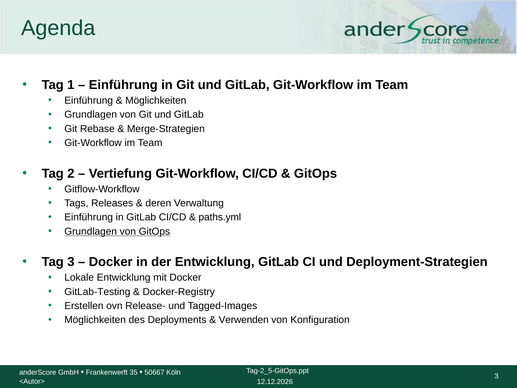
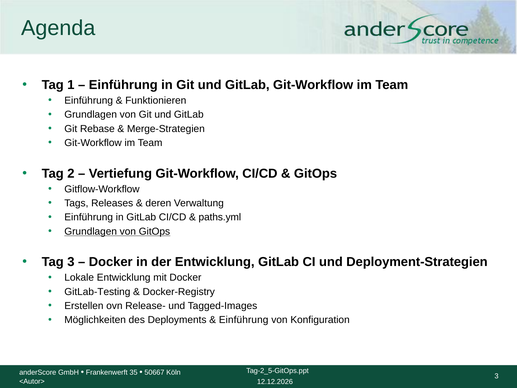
Möglichkeiten: Möglichkeiten -> Funktionieren (156, 100)
Verwenden: Verwenden -> Einführung (244, 320)
